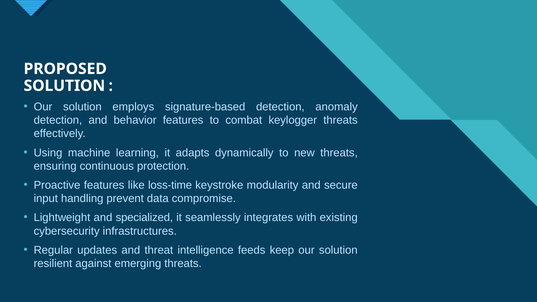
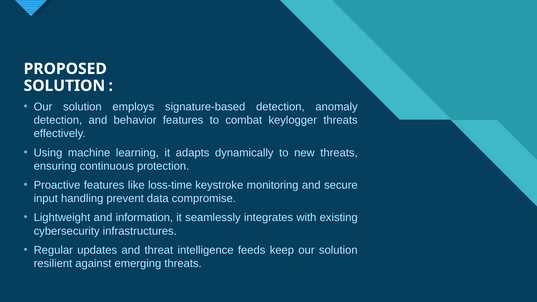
modularity: modularity -> monitoring (273, 185)
specialized: specialized -> information (144, 218)
